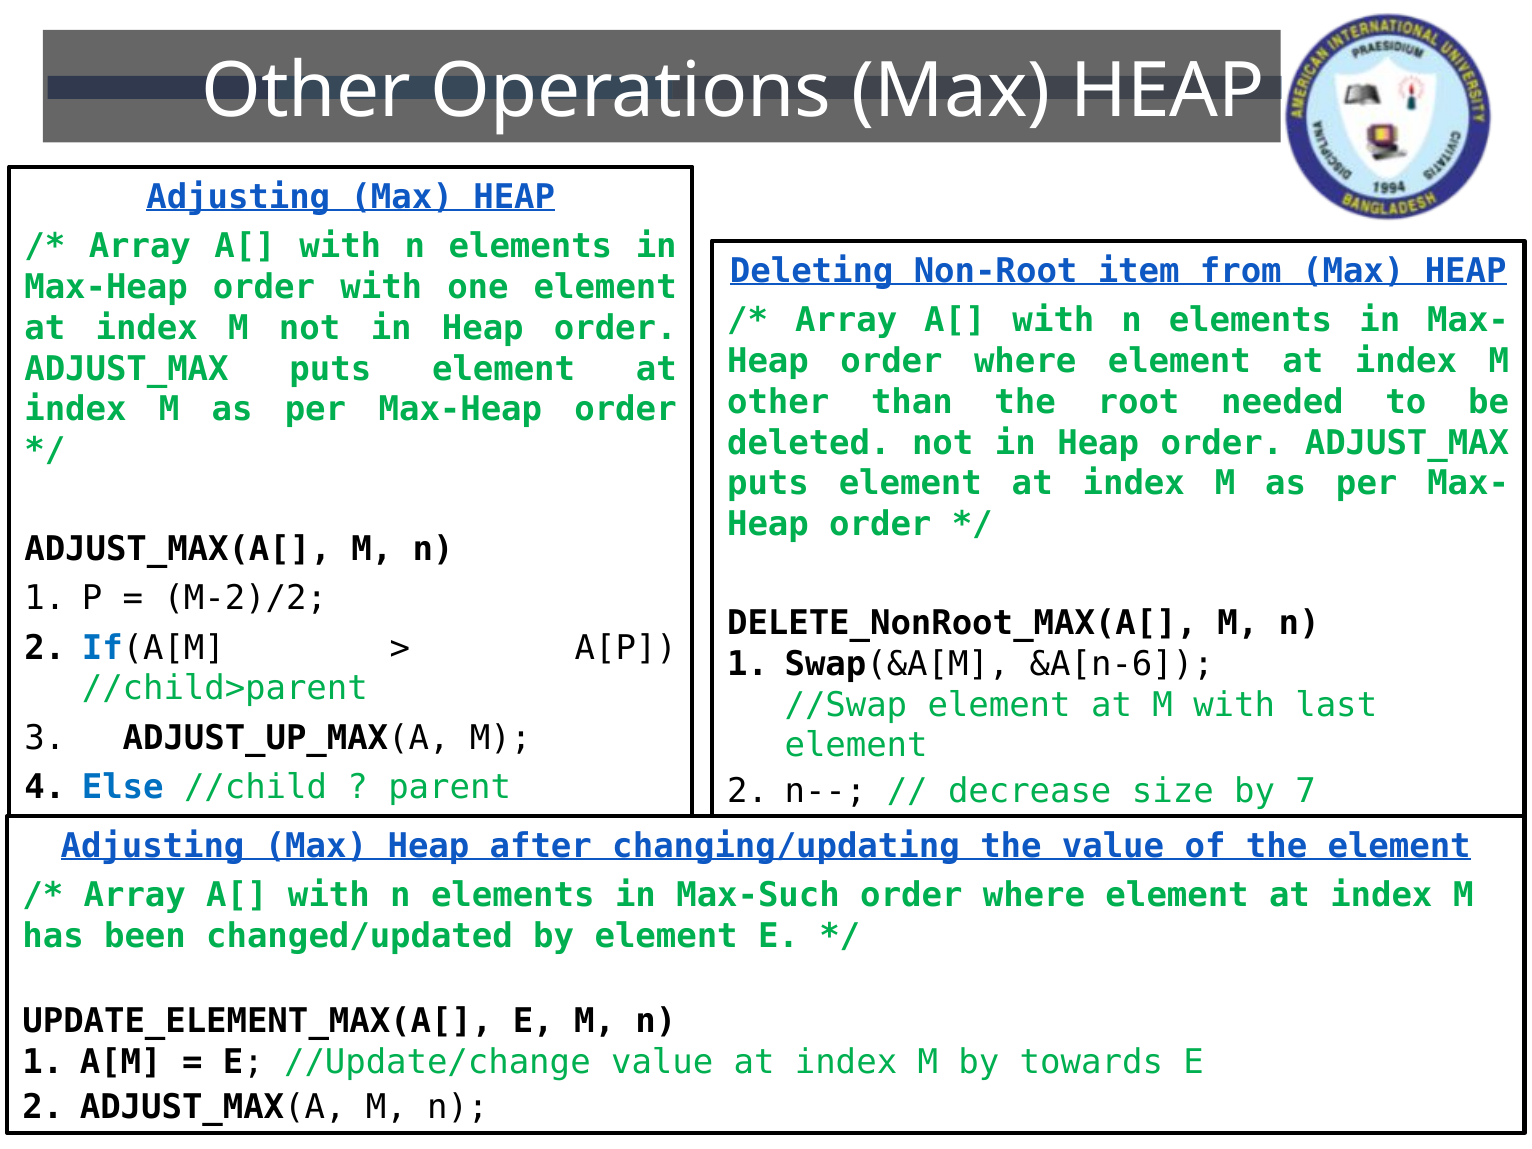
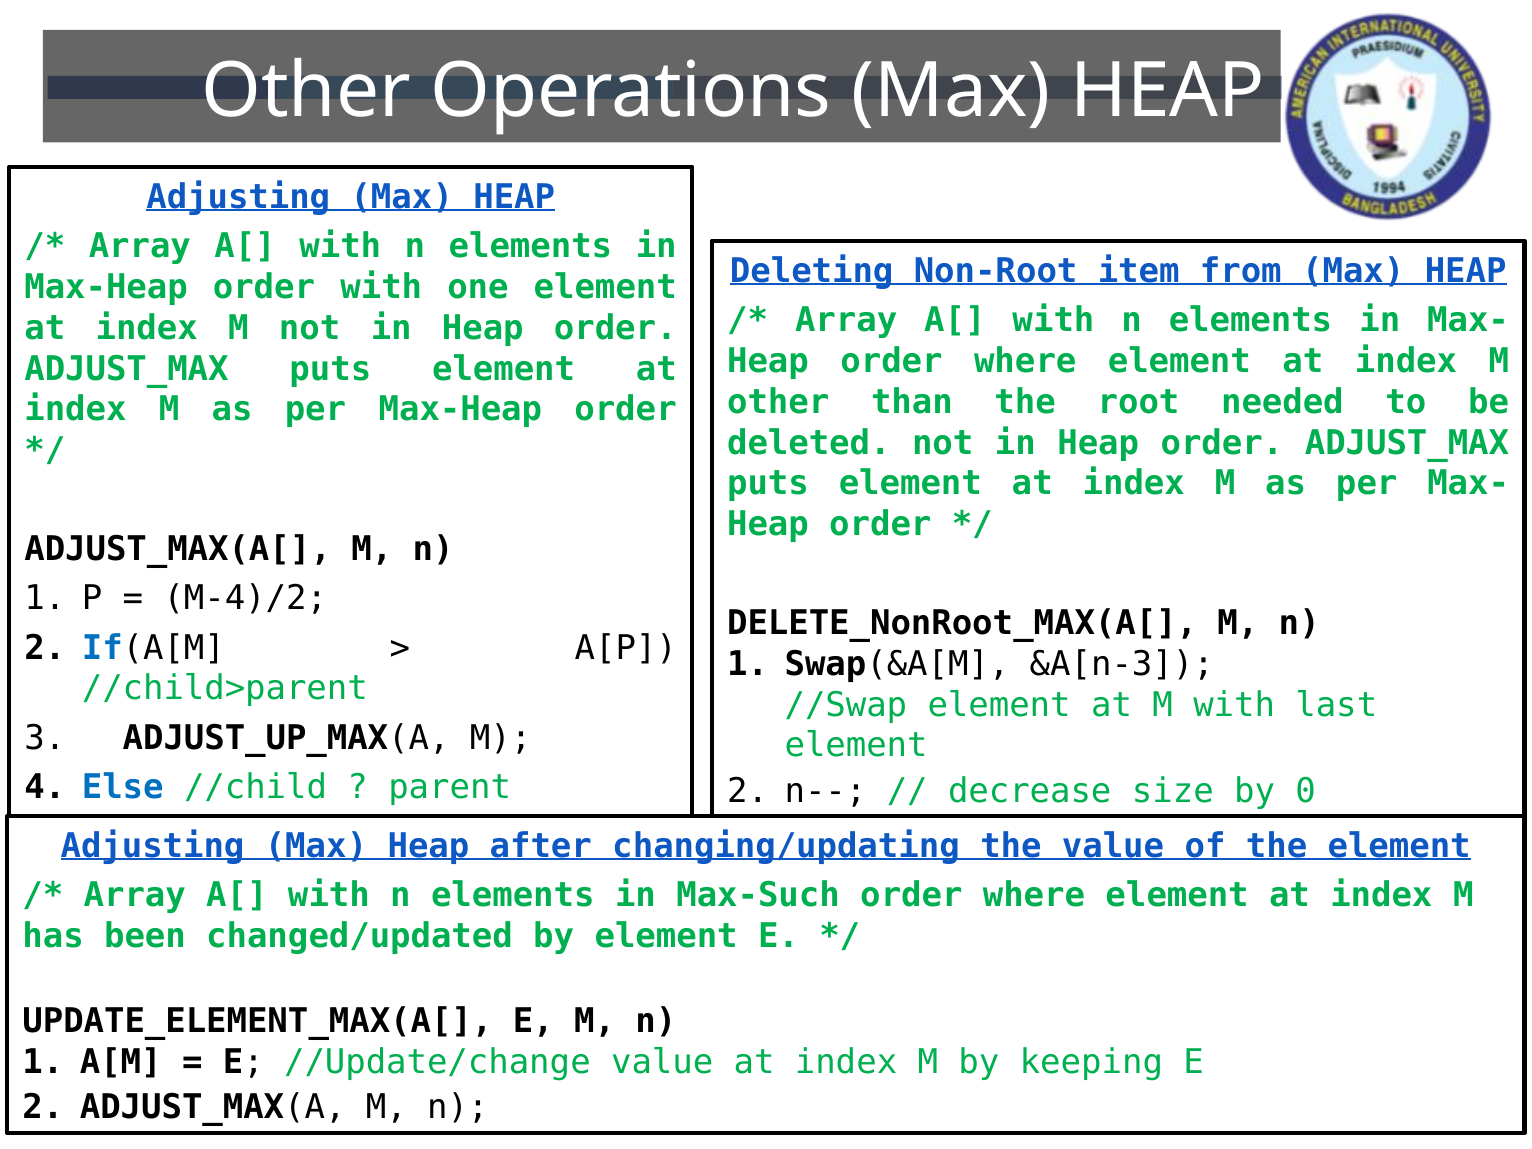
M-2)/2: M-2)/2 -> M-4)/2 (245, 598)
&A[n-6: &A[n-6 -> &A[n-3 (1122, 664)
7: 7 -> 0 (1306, 791)
towards: towards -> keeping (1091, 1062)
